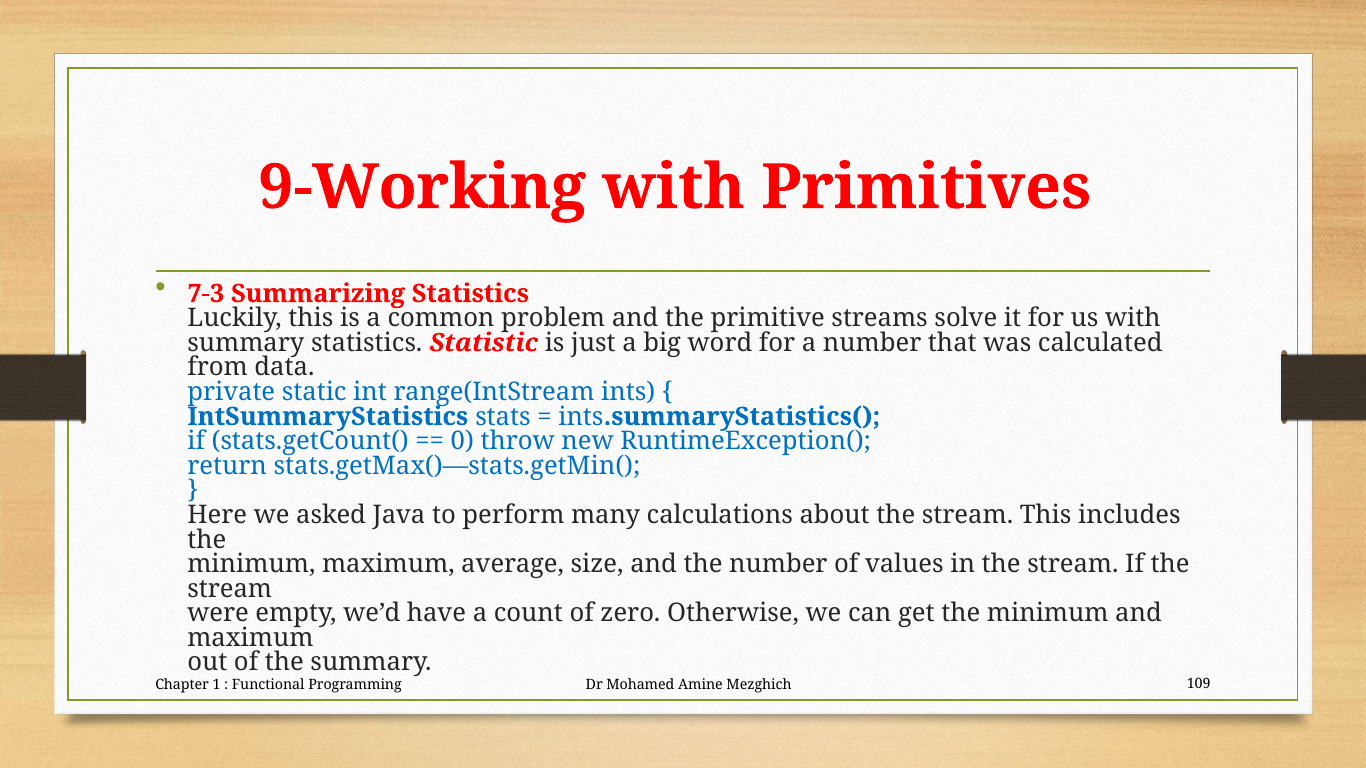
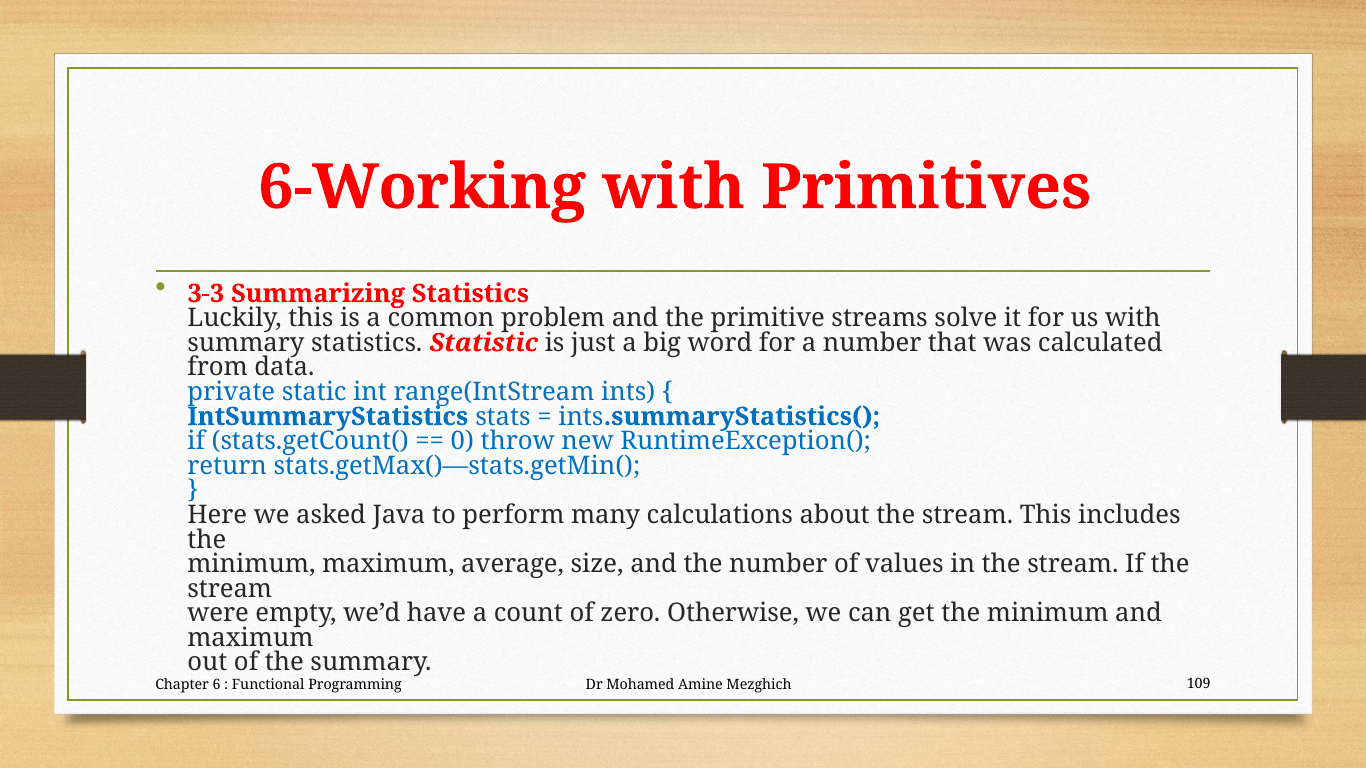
9-Working: 9-Working -> 6-Working (422, 187)
7-3: 7-3 -> 3-3 (206, 294)
1: 1 -> 6 (217, 685)
